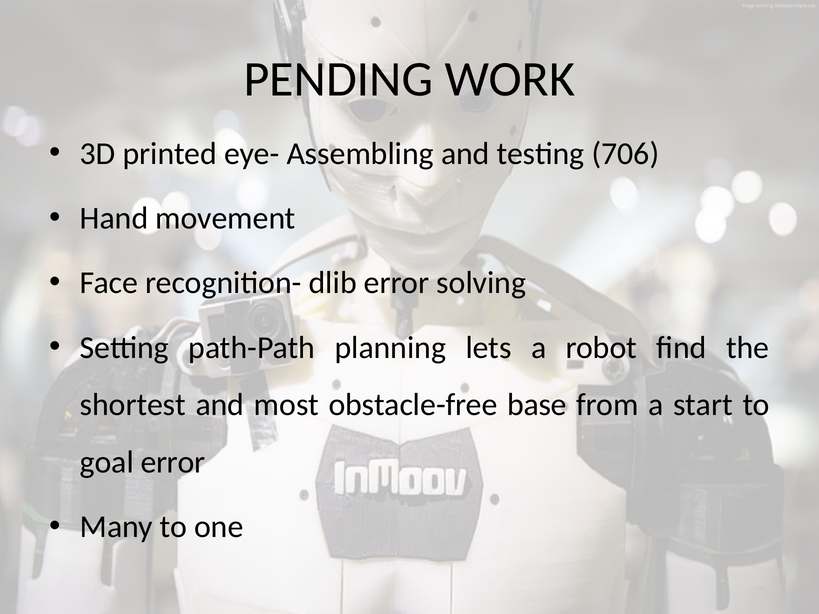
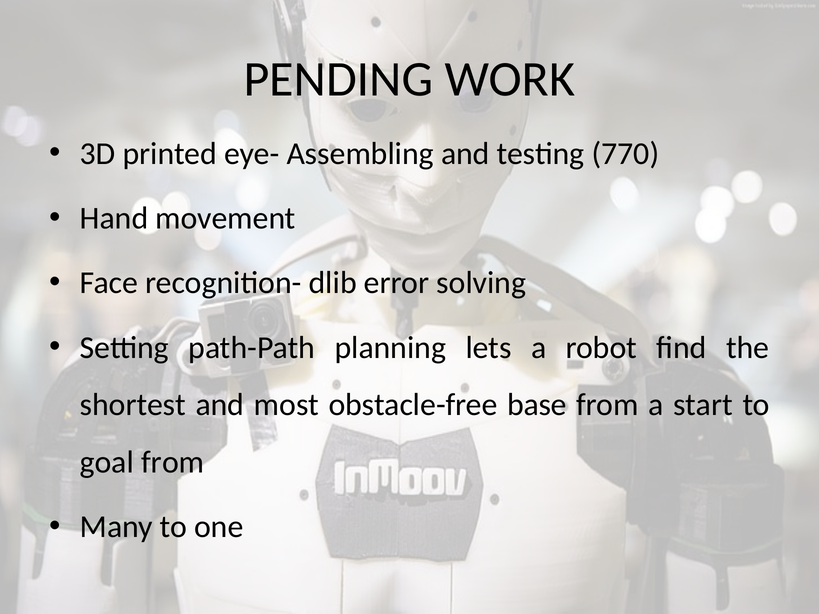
706: 706 -> 770 (625, 154)
goal error: error -> from (173, 462)
